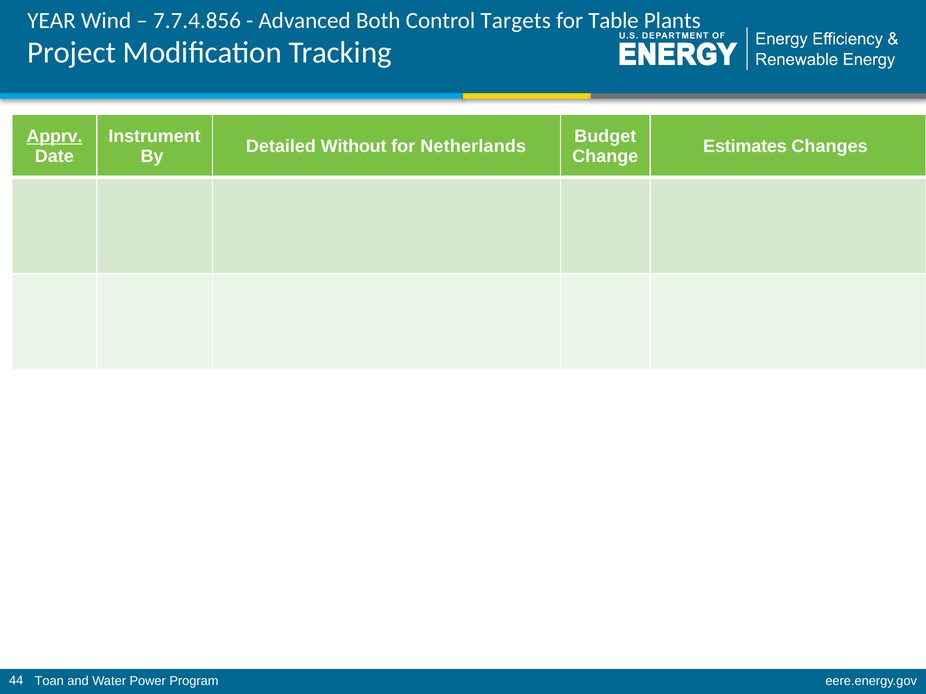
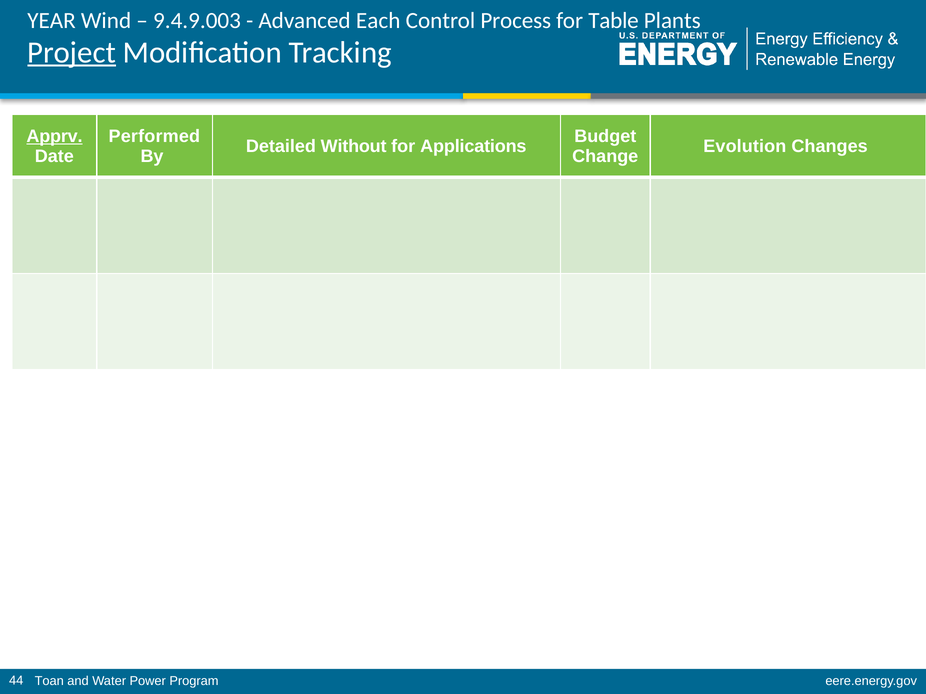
7.7.4.856: 7.7.4.856 -> 9.4.9.003 (197, 21)
Both: Both -> Each (378, 21)
Targets: Targets -> Process (516, 21)
Project underline: none -> present (72, 52)
Instrument: Instrument -> Performed (154, 136)
Netherlands: Netherlands -> Applications (473, 146)
Estimates: Estimates -> Evolution (745, 146)
